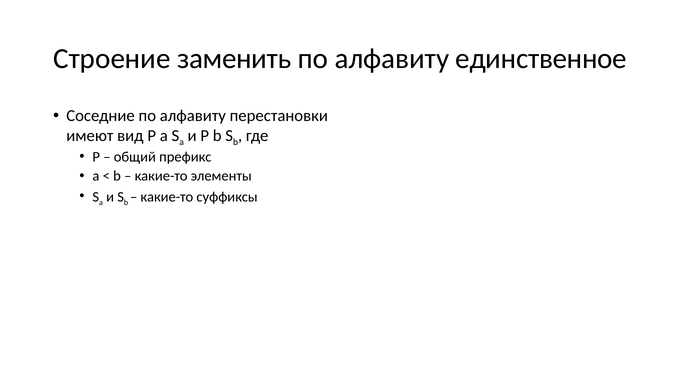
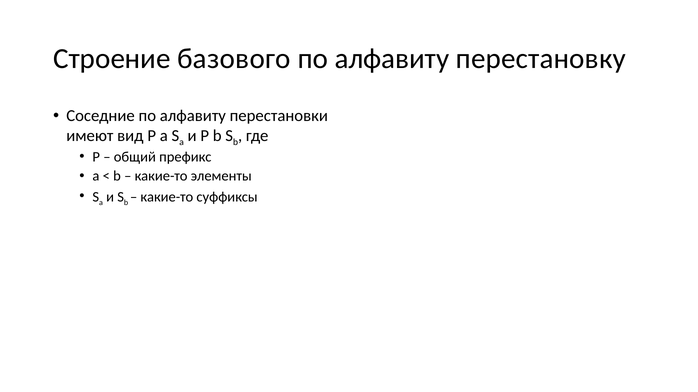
заменить: заменить -> базового (234, 59)
единственное: единственное -> перестановку (541, 59)
